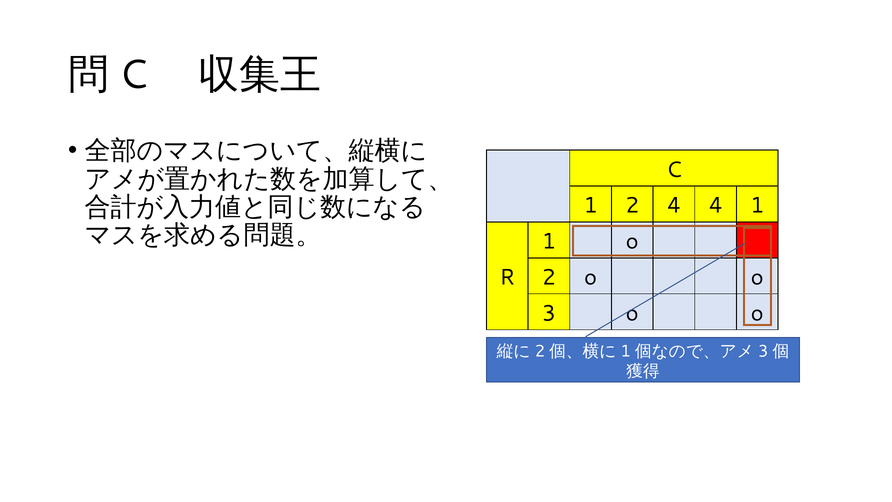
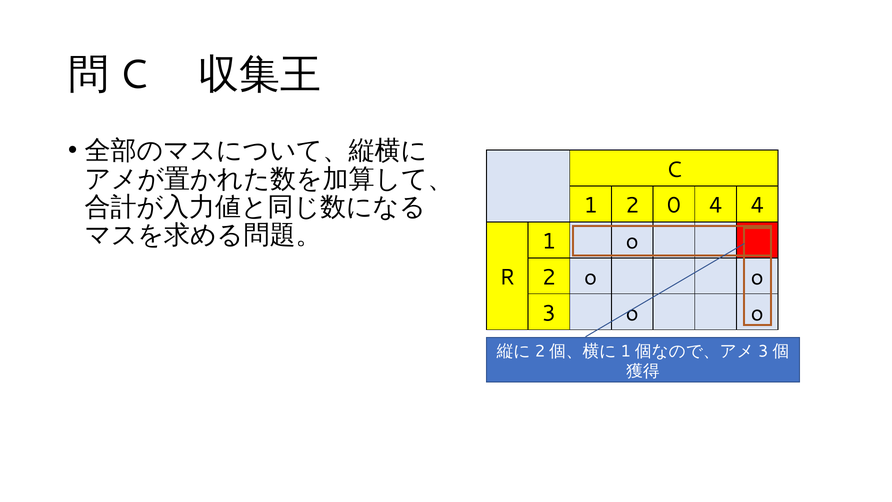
2 4: 4 -> 0 (674, 205)
4 1: 1 -> 4 (757, 205)
